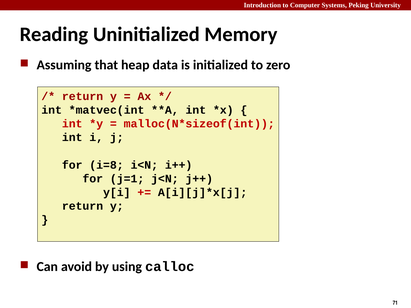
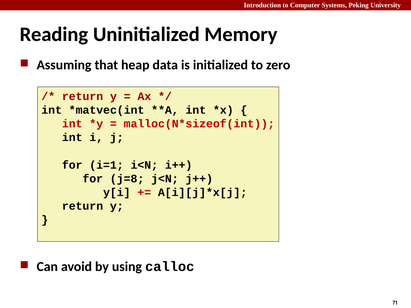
i=8: i=8 -> i=1 (107, 165)
j=1: j=1 -> j=8 (127, 179)
